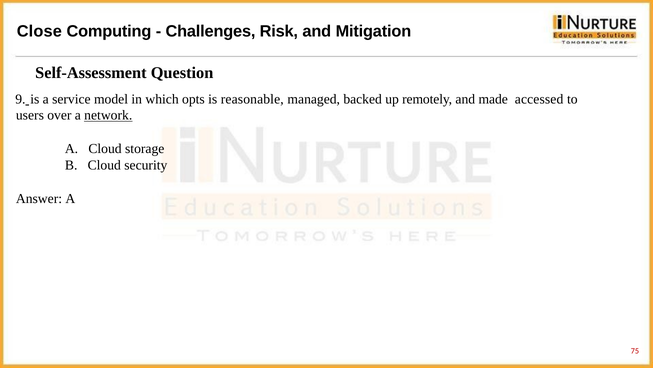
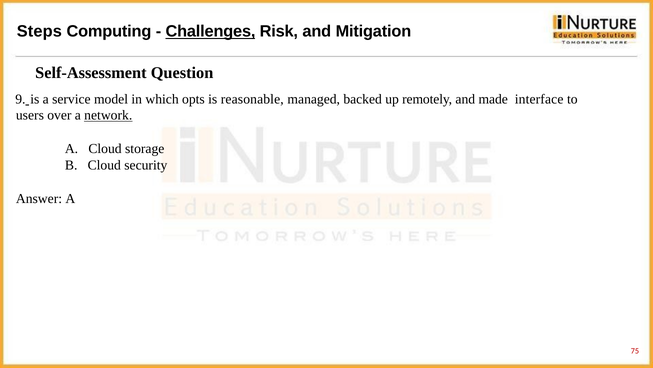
Close: Close -> Steps (39, 32)
Challenges underline: none -> present (210, 32)
accessed: accessed -> interface (539, 99)
